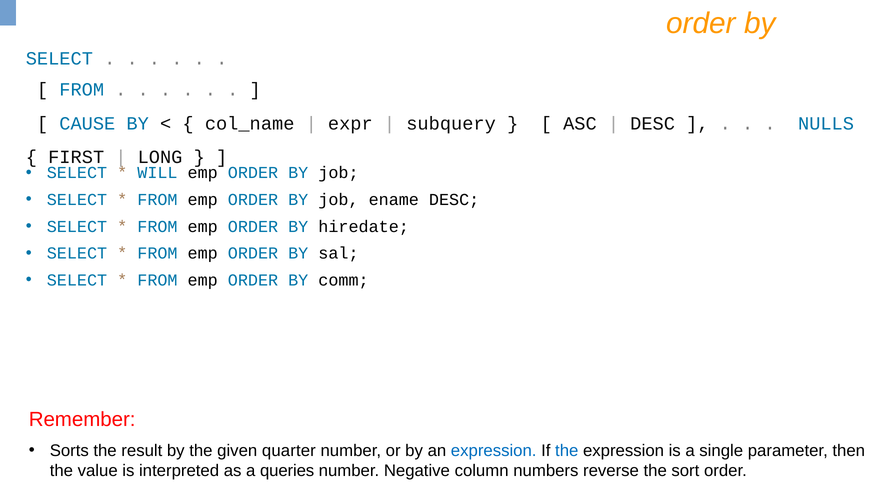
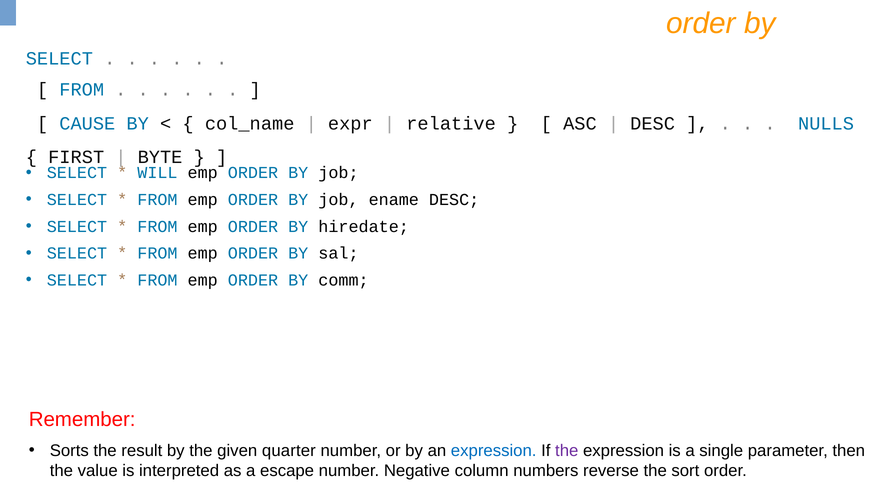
subquery: subquery -> relative (451, 123)
LONG: LONG -> BYTE (160, 157)
the colour: blue -> purple (567, 451)
queries: queries -> escape (287, 471)
